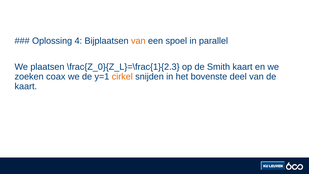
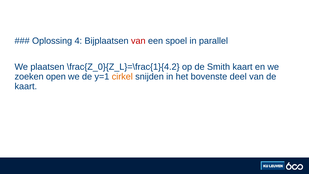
van colour: orange -> red (138, 41)
\frac{Z_0}{Z_L}=\frac{1}{2.3: \frac{Z_0}{Z_L}=\frac{1}{2.3 -> \frac{Z_0}{Z_L}=\frac{1}{4.2 (123, 67)
coax: coax -> open (56, 77)
